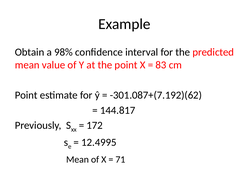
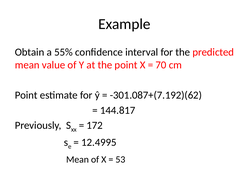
98%: 98% -> 55% (63, 52)
83: 83 -> 70 (161, 65)
71: 71 -> 53 (120, 159)
